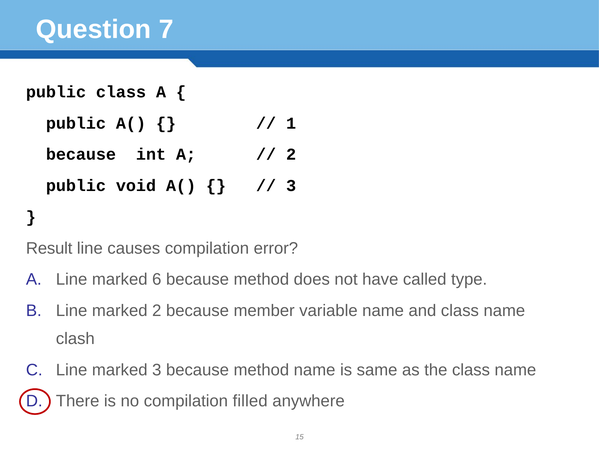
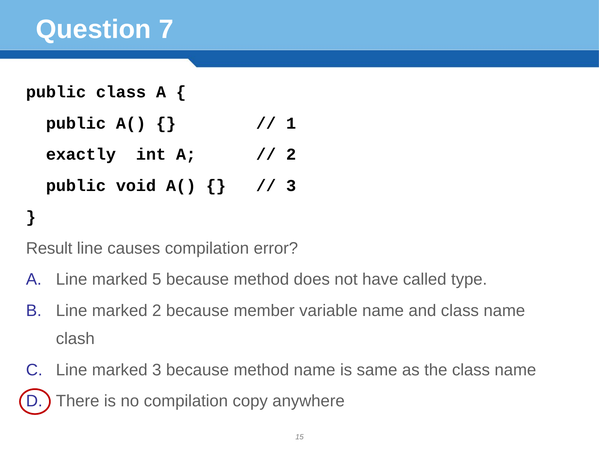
because: because -> exactly (81, 155)
6: 6 -> 5 (157, 280)
filled: filled -> copy (250, 401)
